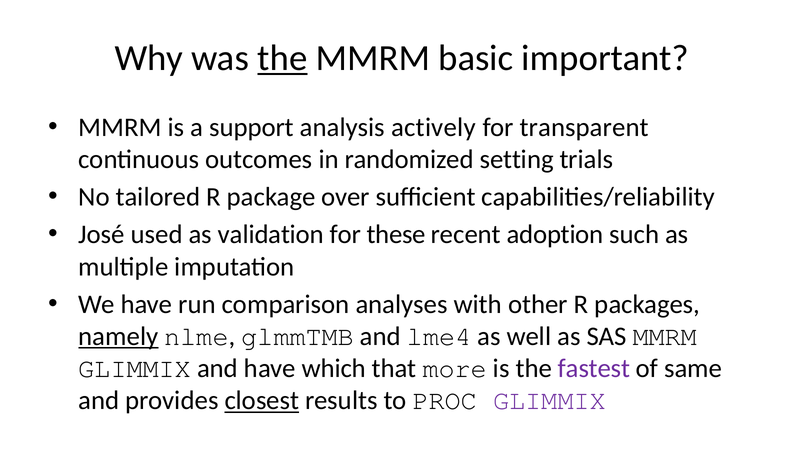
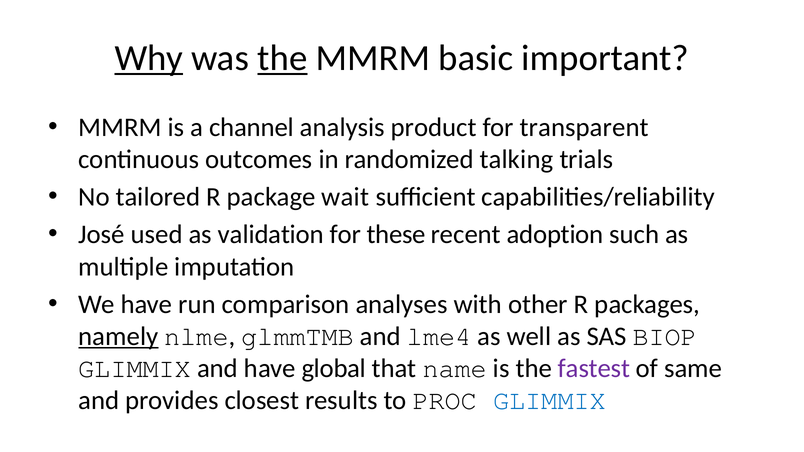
Why underline: none -> present (149, 58)
support: support -> channel (252, 128)
actively: actively -> product (434, 128)
setting: setting -> talking (517, 160)
over: over -> wait (345, 197)
SAS MMRM: MMRM -> BIOP (665, 337)
which: which -> global (334, 369)
more: more -> name (455, 369)
closest underline: present -> none (262, 401)
GLIMMIX colour: purple -> blue (549, 401)
